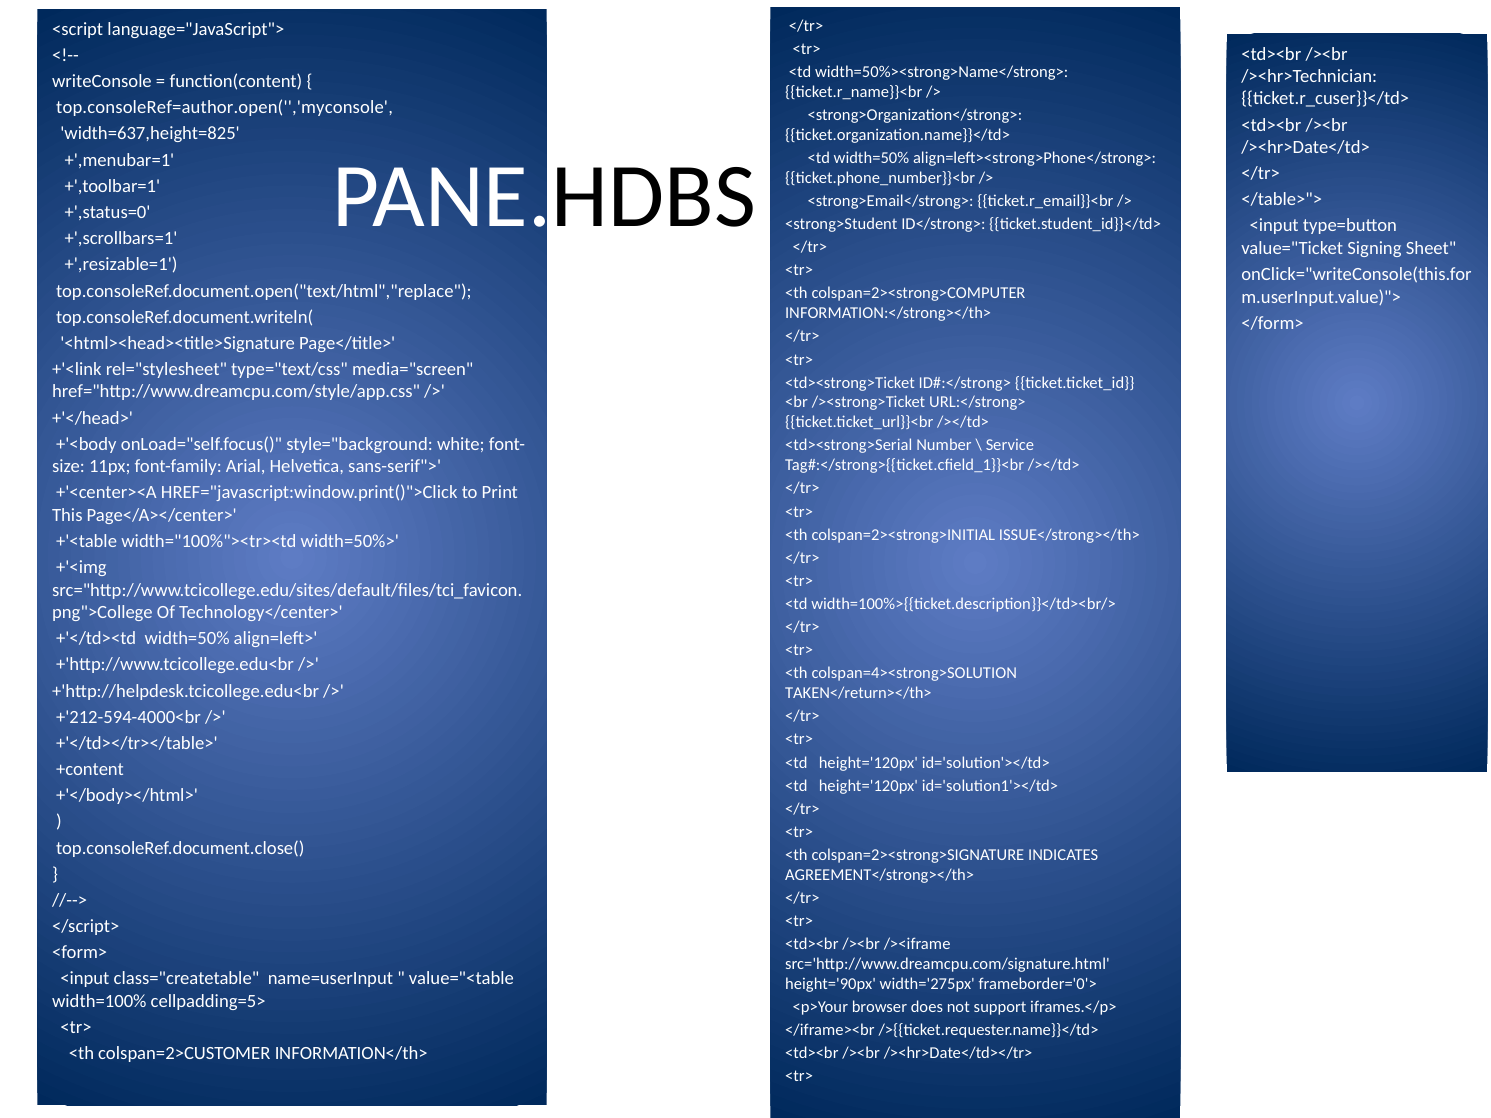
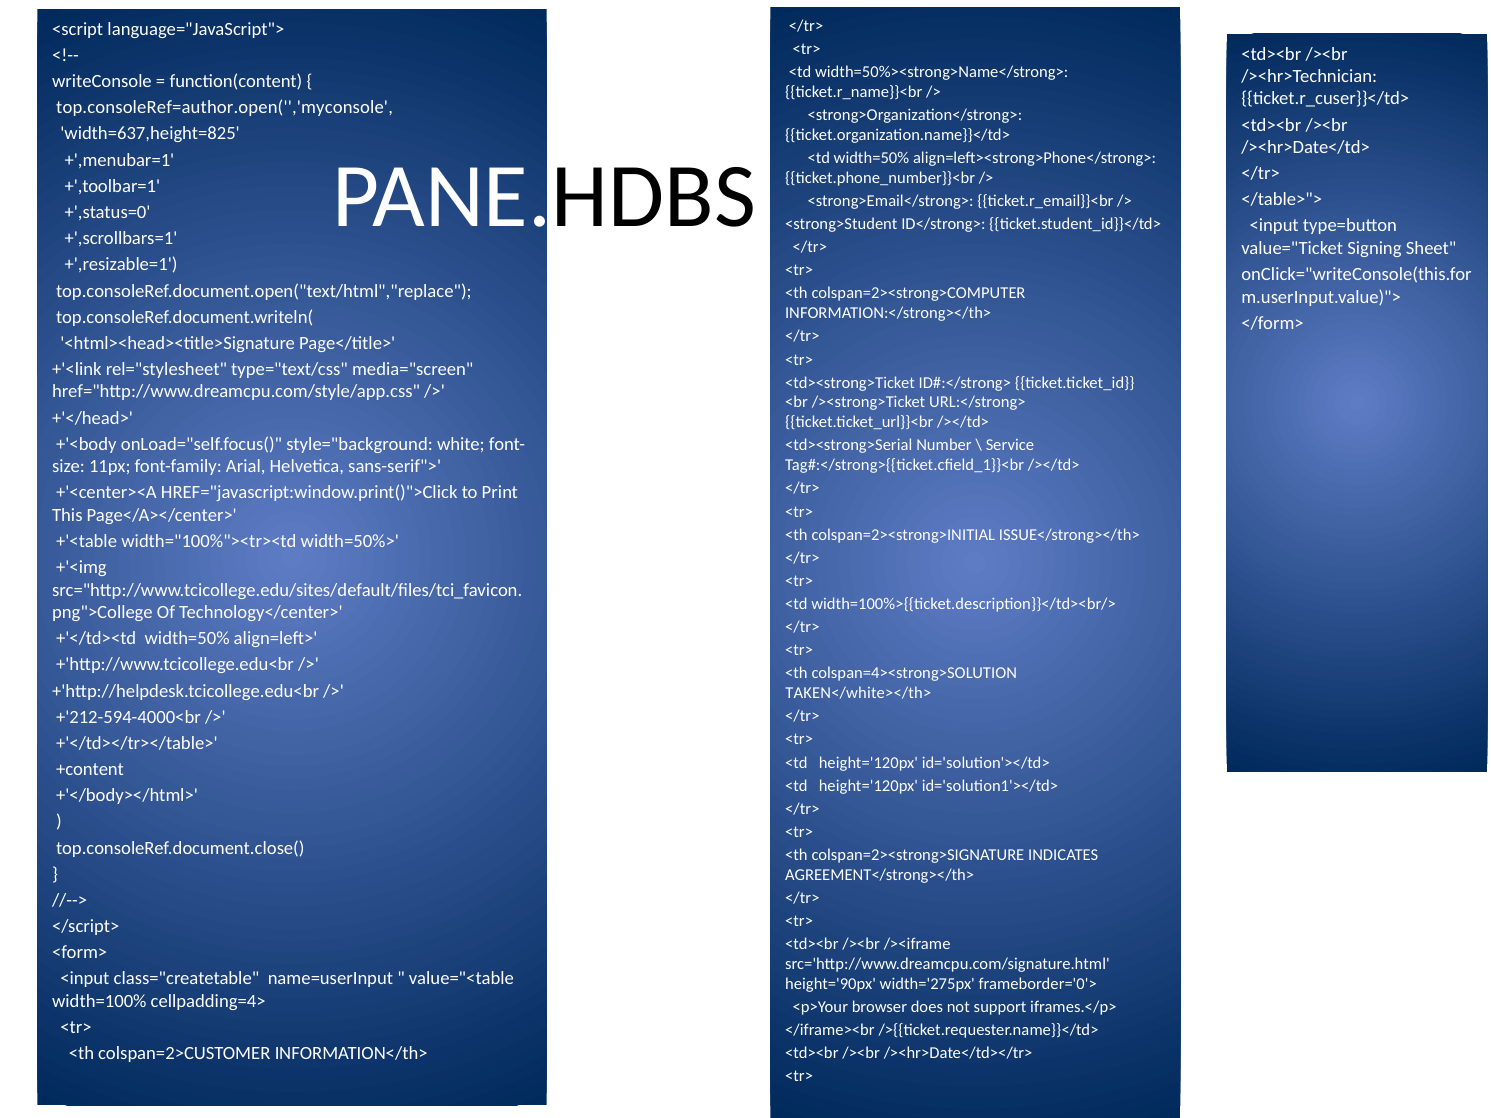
TAKEN</return></th>: TAKEN</return></th> -> TAKEN</white></th> (858, 693)
cellpadding=5>: cellpadding=5> -> cellpadding=4> (208, 1001)
